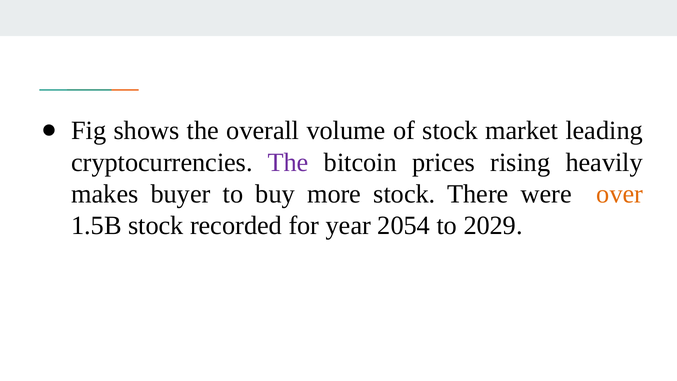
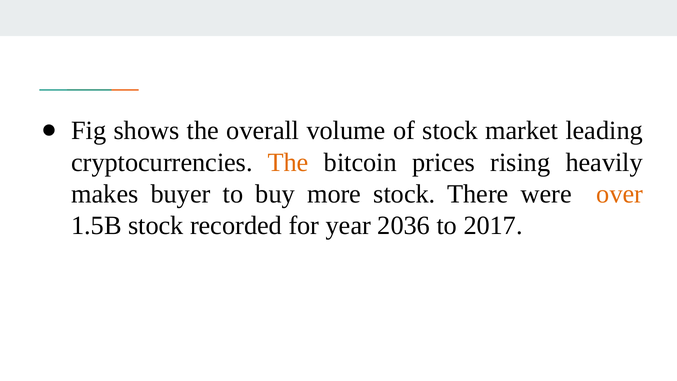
The colour: purple -> orange (288, 162)
2054: 2054 -> 2036 (404, 226)
2029: 2029 -> 2017 (493, 226)
